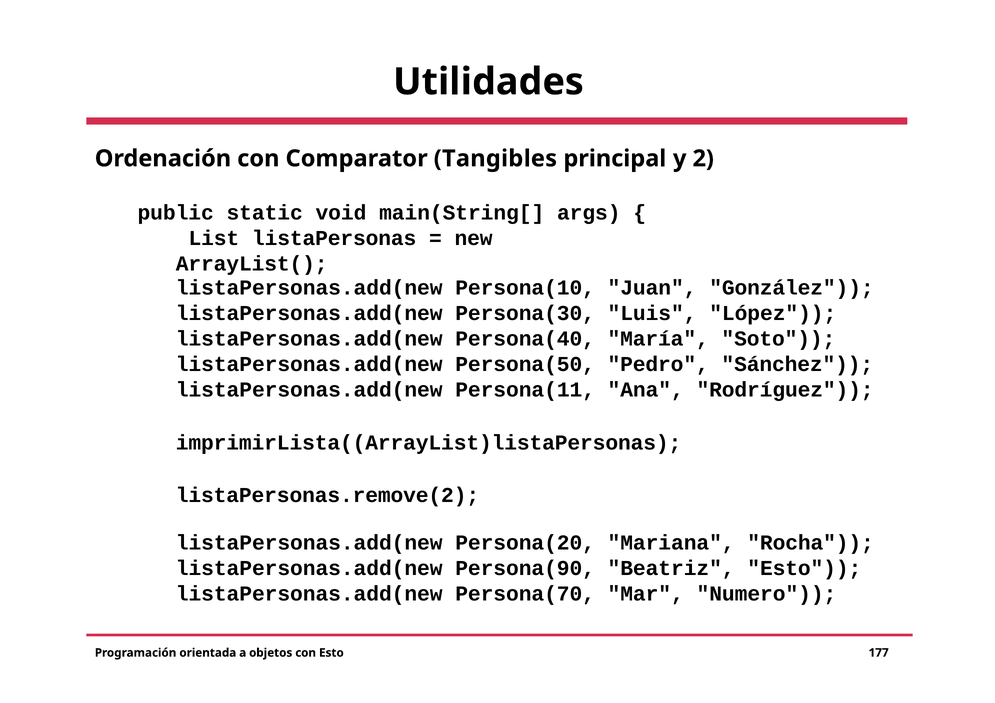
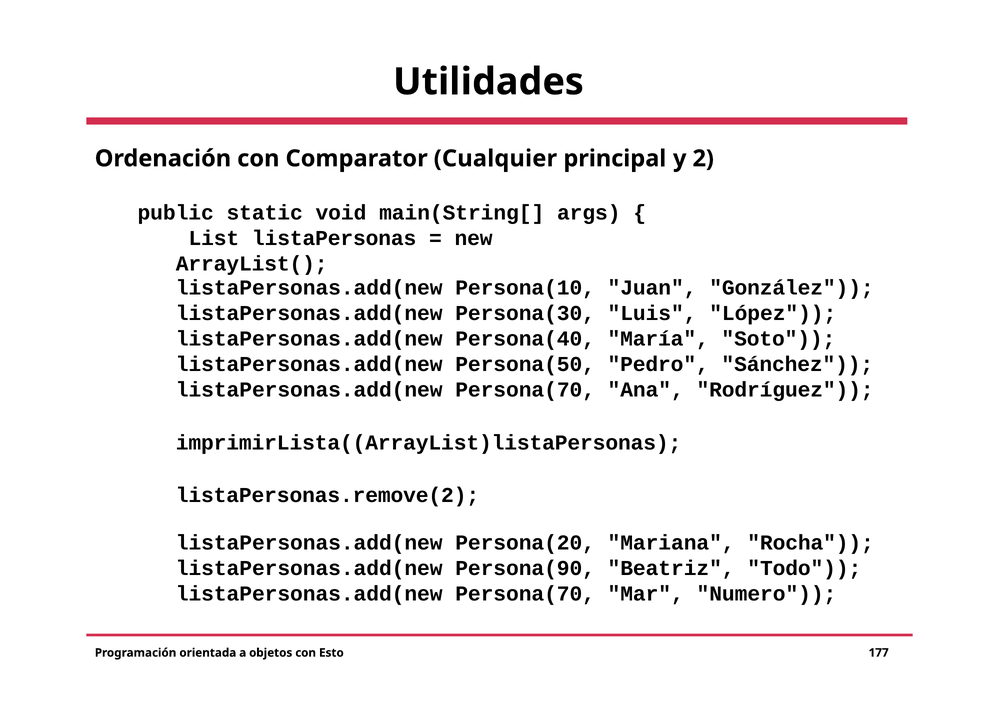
Tangibles: Tangibles -> Cualquier (495, 159)
Persona(11: Persona(11 -> Persona(70 (525, 390)
Beatriz Esto: Esto -> Todo (804, 568)
